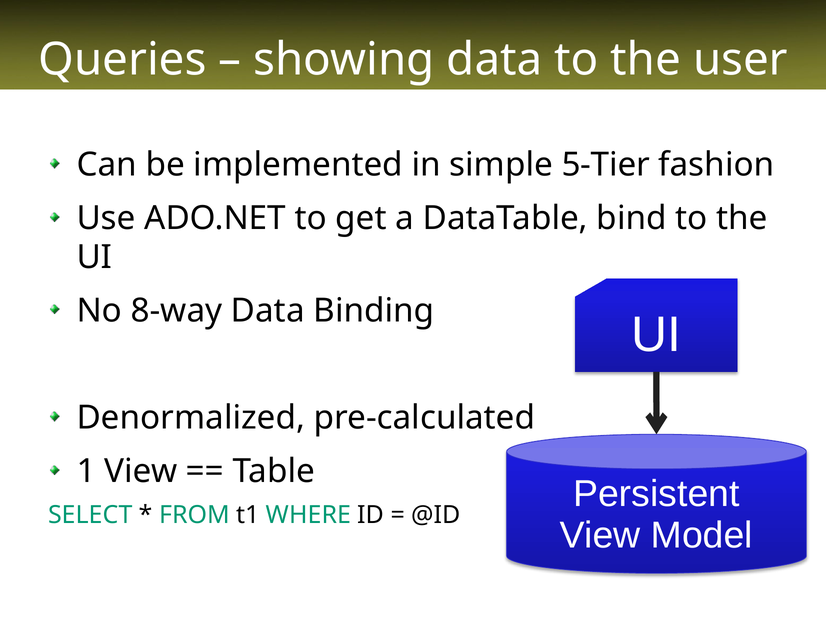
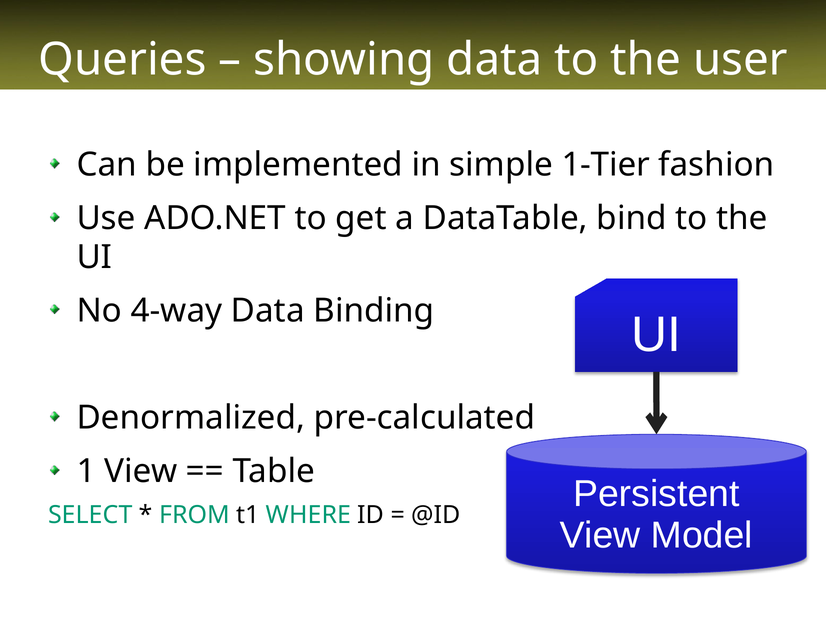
5-Tier: 5-Tier -> 1-Tier (606, 165)
8-way: 8-way -> 4-way (176, 311)
